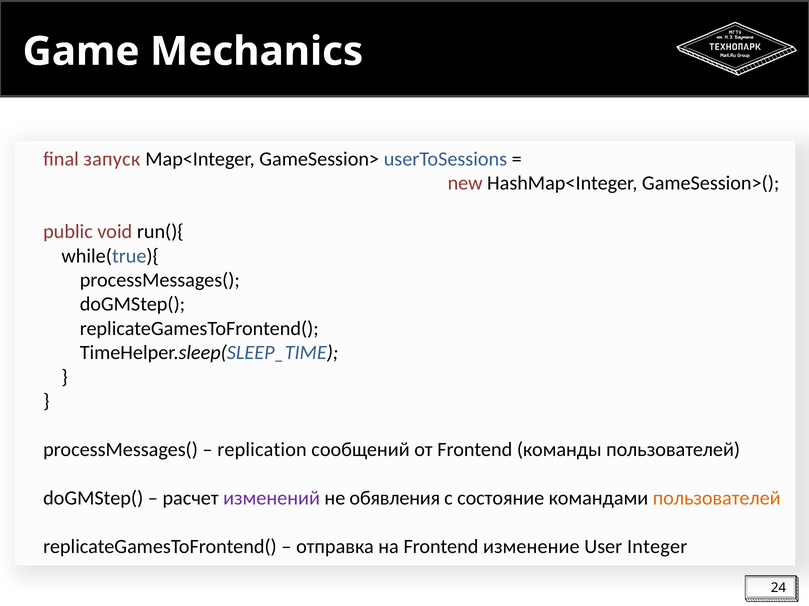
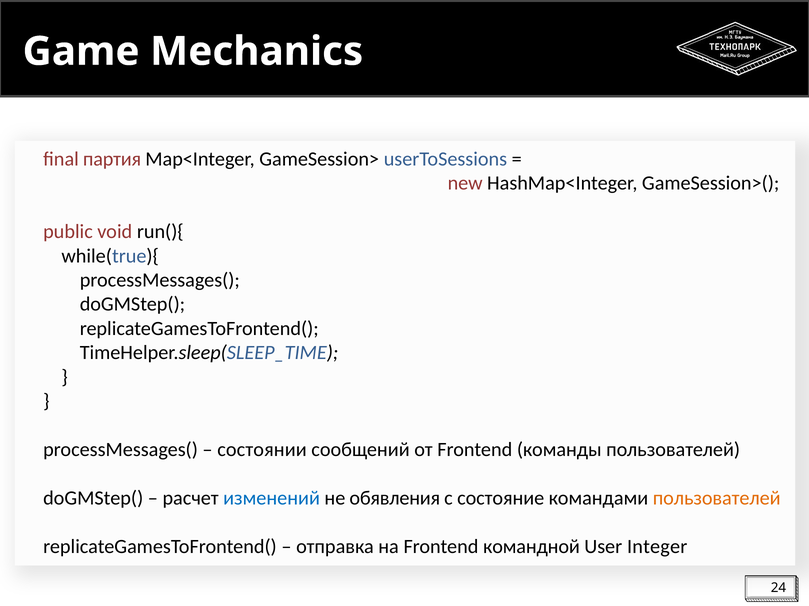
запуск: запуск -> партия (112, 159)
replication: replication -> состоянии (262, 450)
изменений colour: purple -> blue (272, 499)
изменение: изменение -> командной (531, 547)
